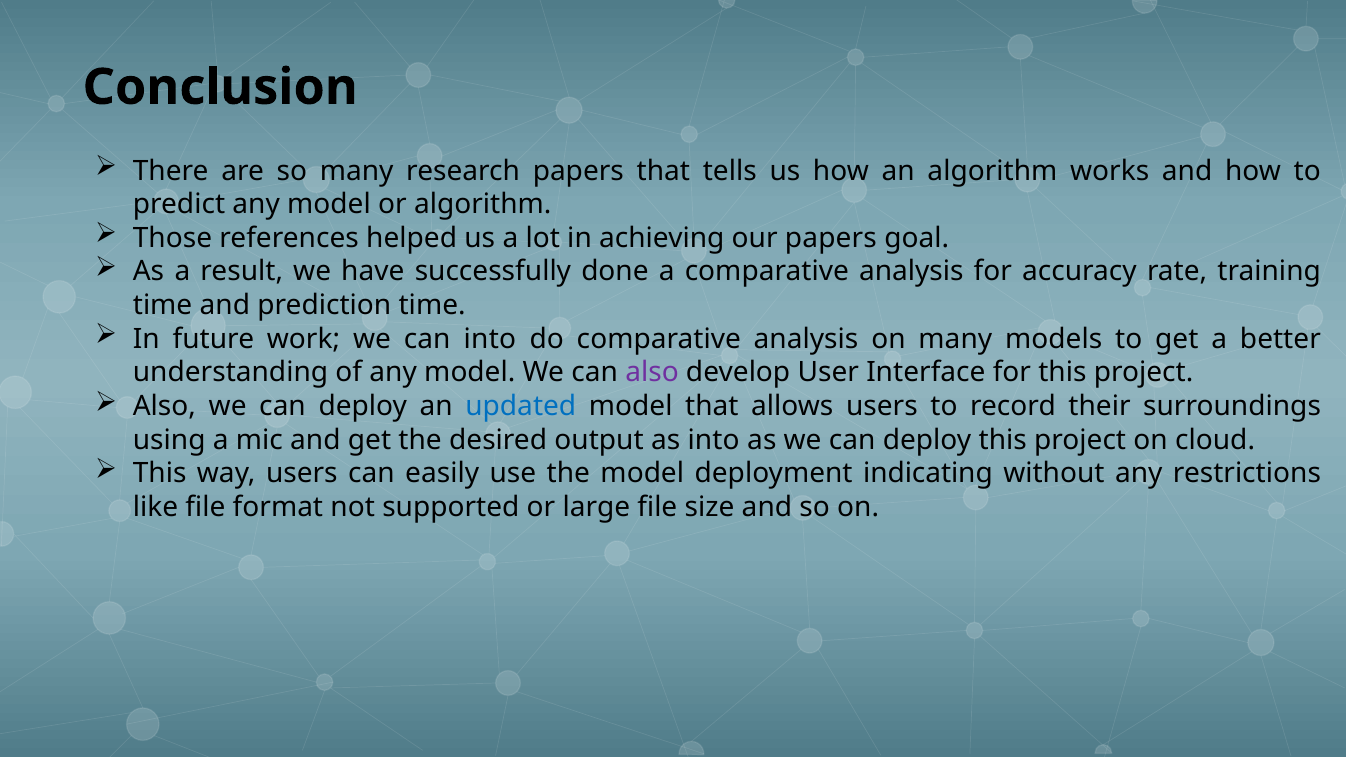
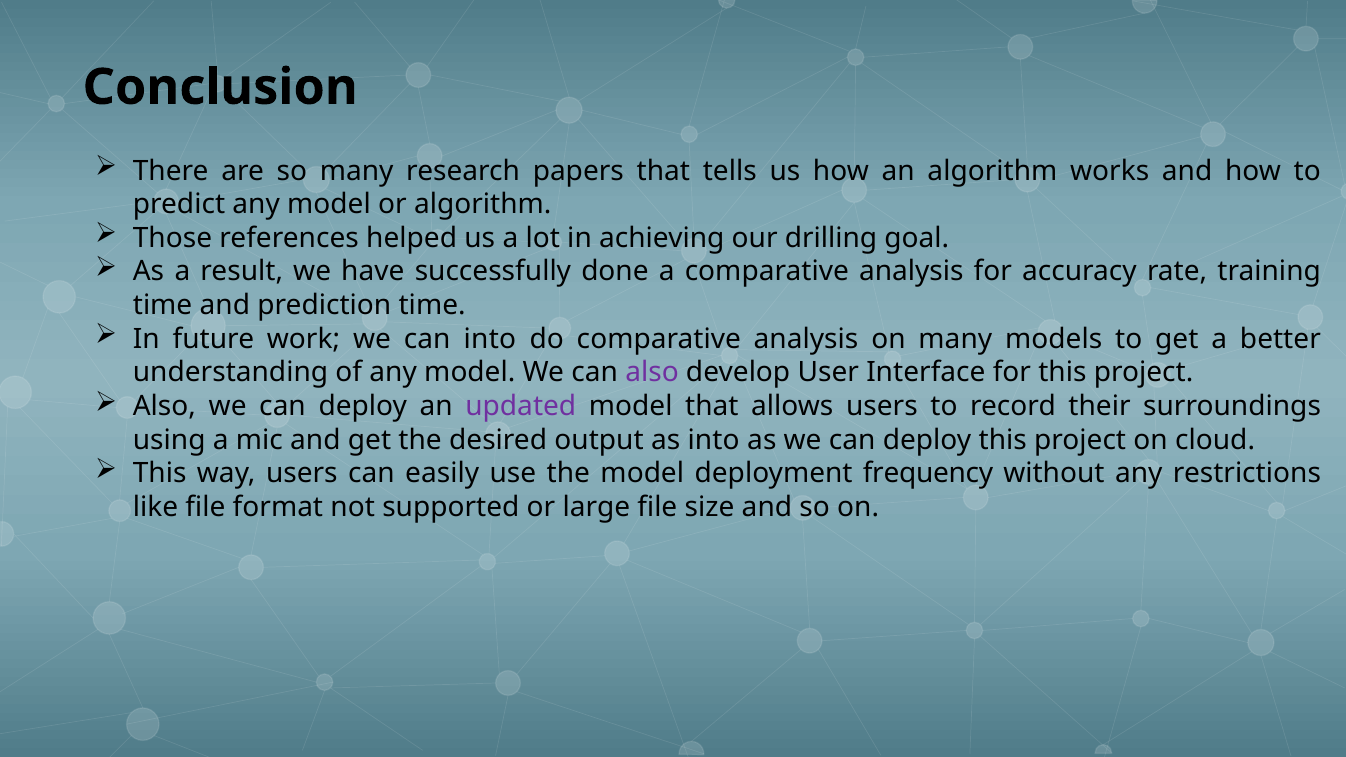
our papers: papers -> drilling (831, 238)
updated colour: blue -> purple (521, 406)
indicating: indicating -> frequency (928, 474)
